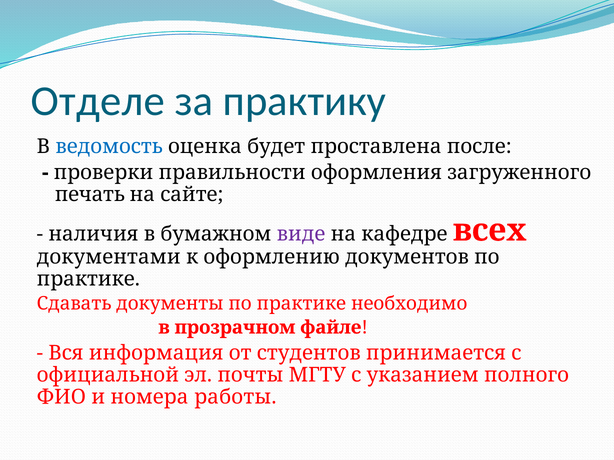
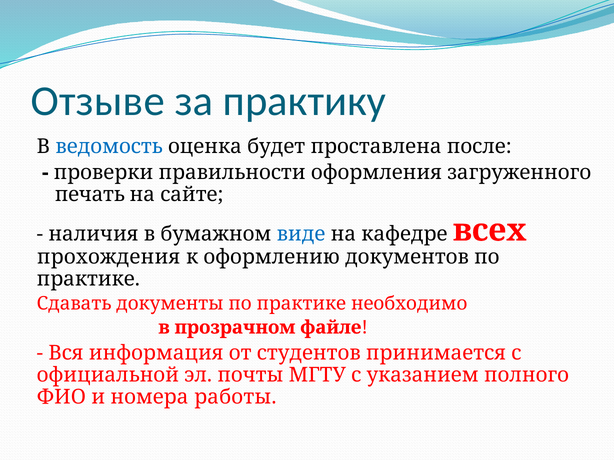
Отделе: Отделе -> Отзыве (98, 101)
виде colour: purple -> blue (301, 234)
документами: документами -> прохождения (109, 257)
